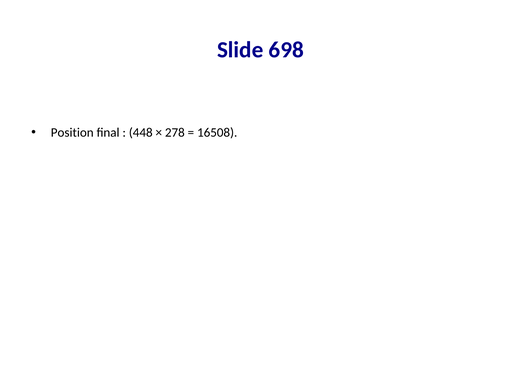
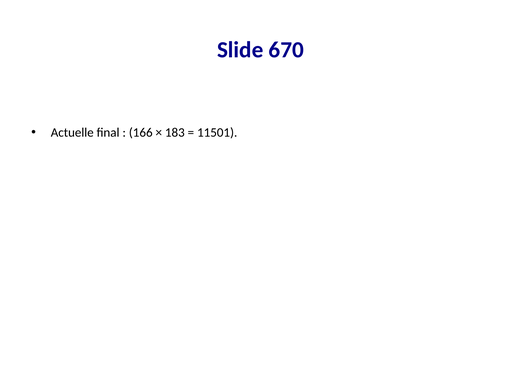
698: 698 -> 670 (286, 50)
Position: Position -> Actuelle (72, 133)
448: 448 -> 166 (141, 133)
278: 278 -> 183 (175, 133)
16508: 16508 -> 11501 (217, 133)
